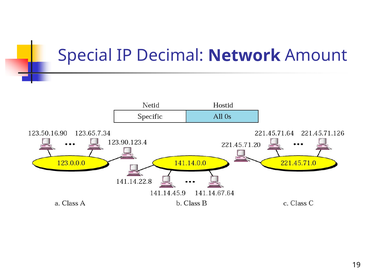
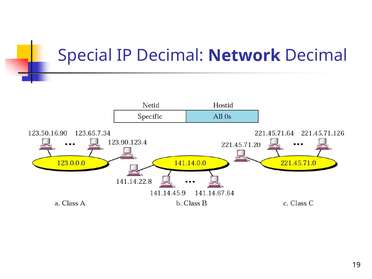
Network Amount: Amount -> Decimal (316, 56)
